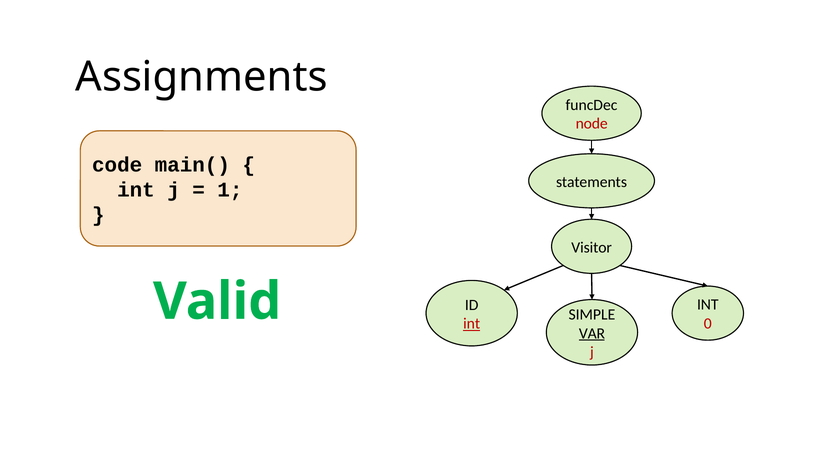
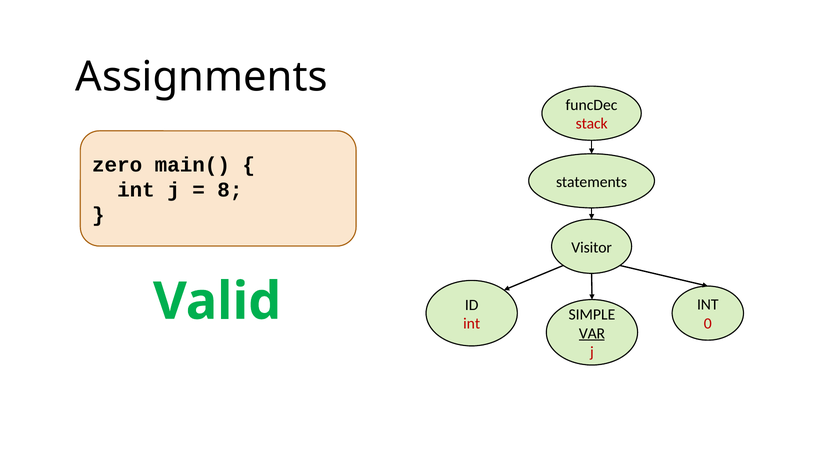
node: node -> stack (592, 124)
code: code -> zero (117, 165)
1: 1 -> 8 (230, 190)
int underline: present -> none (472, 323)
